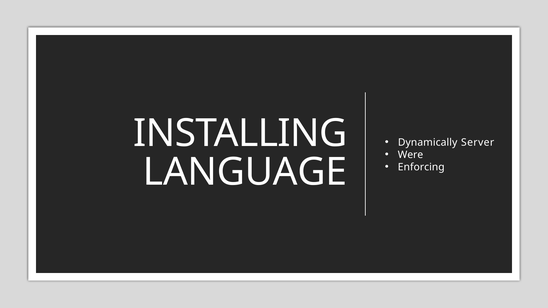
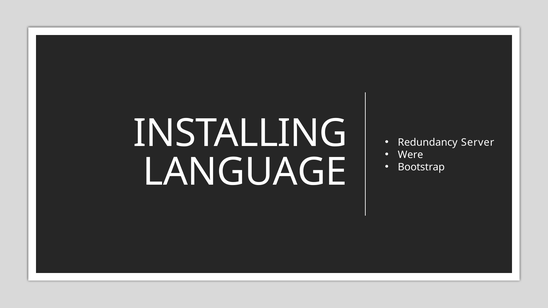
Dynamically: Dynamically -> Redundancy (428, 143)
Enforcing: Enforcing -> Bootstrap (421, 167)
